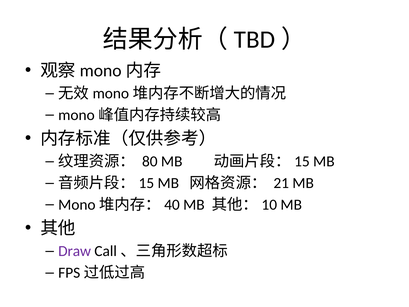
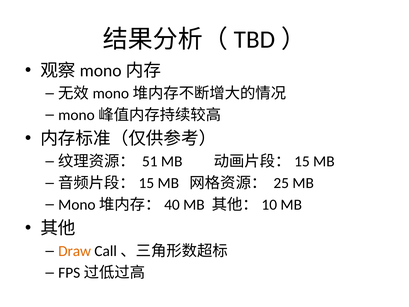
80: 80 -> 51 (150, 161)
21: 21 -> 25 (281, 183)
Draw colour: purple -> orange (75, 251)
